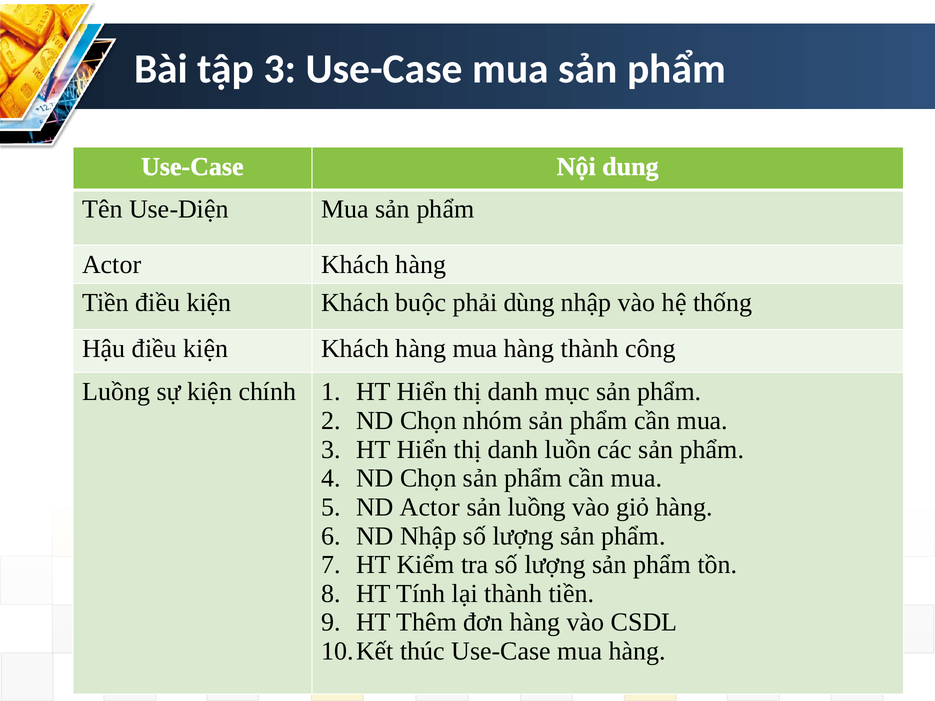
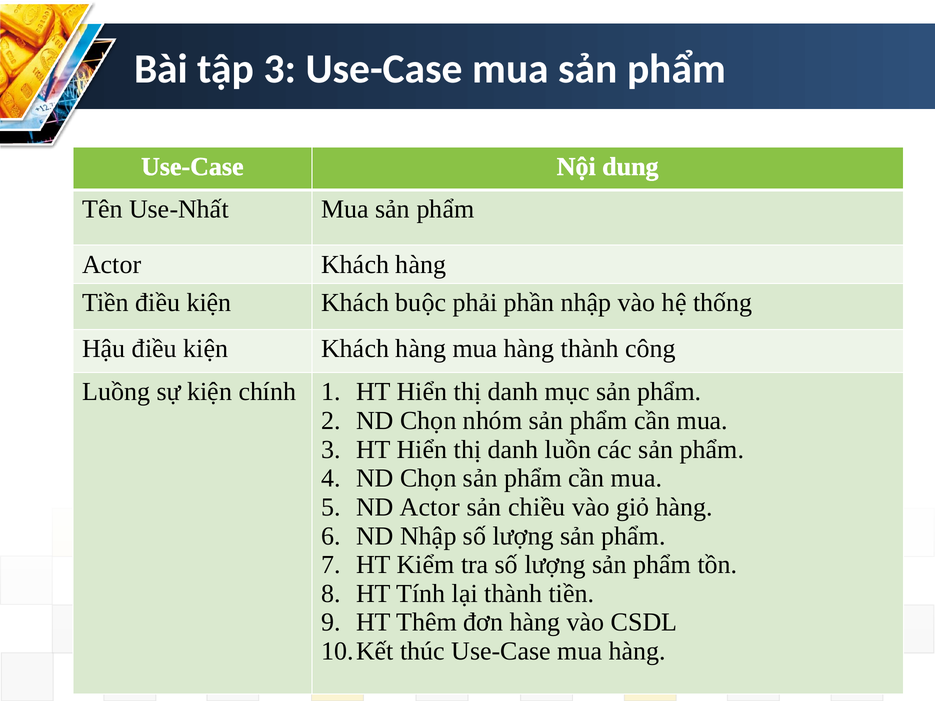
Use-Diện: Use-Diện -> Use-Nhất (179, 209)
dùng: dùng -> phần (529, 303)
sản luồng: luồng -> chiều (537, 507)
